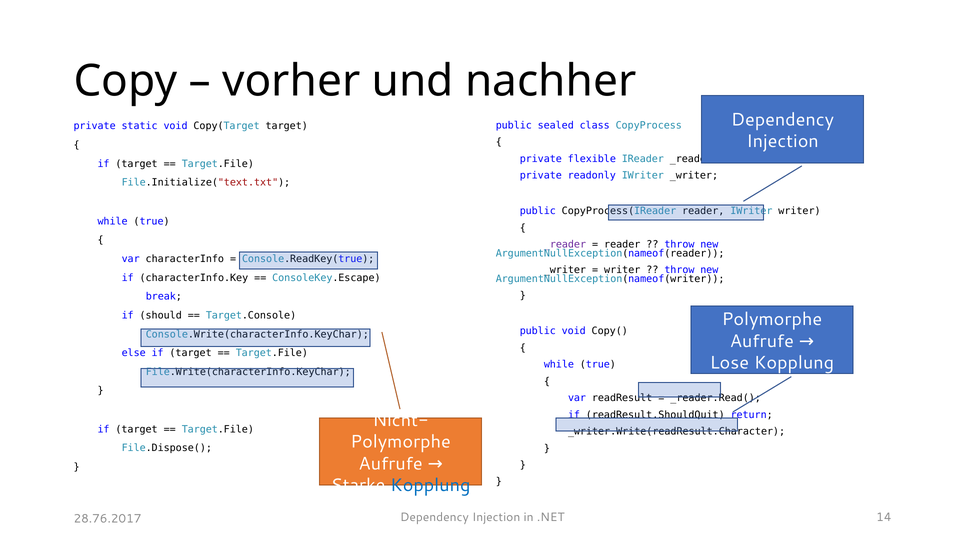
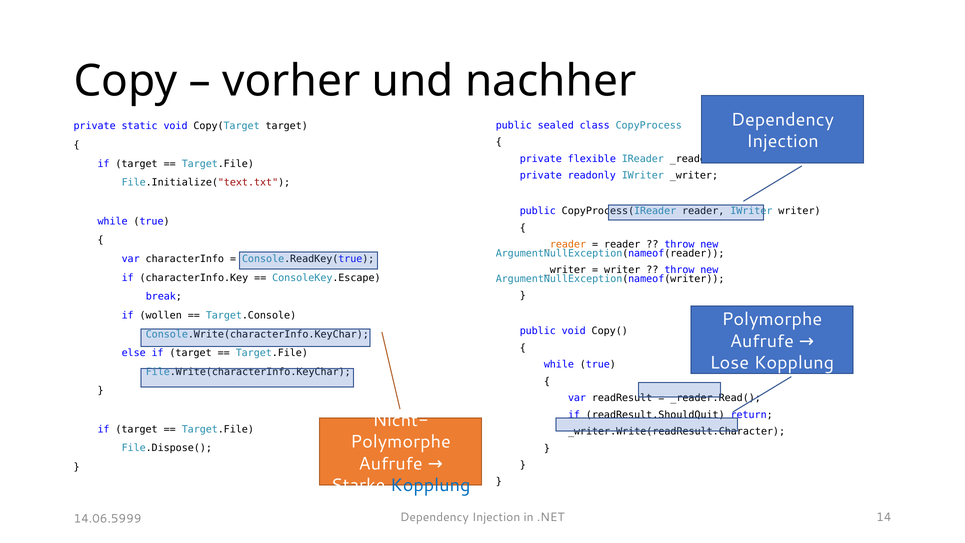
_reader colour: purple -> orange (565, 244)
should: should -> wollen (161, 315)
28.76.2017: 28.76.2017 -> 14.06.5999 (108, 518)
